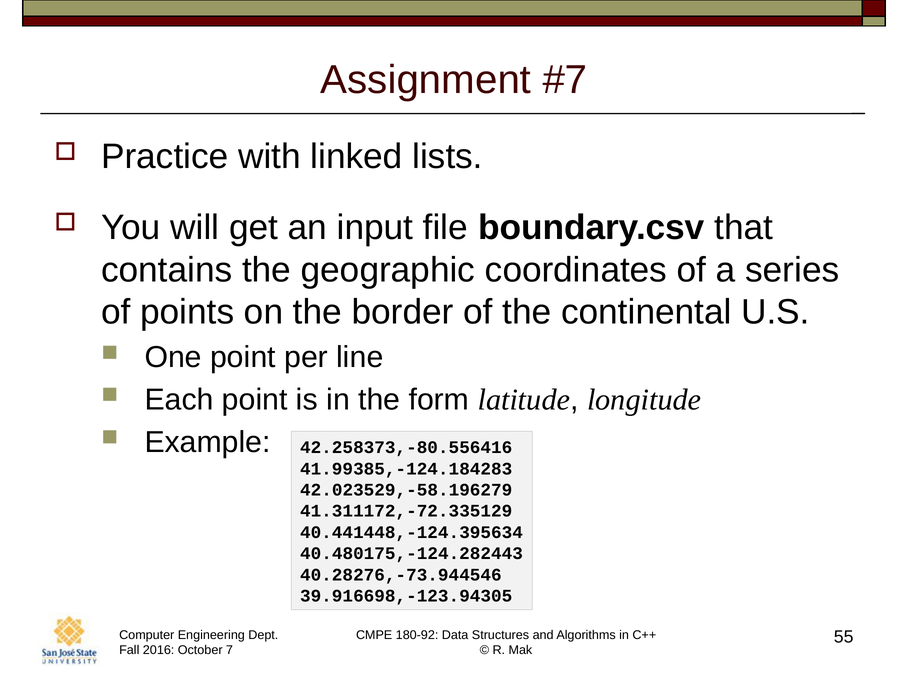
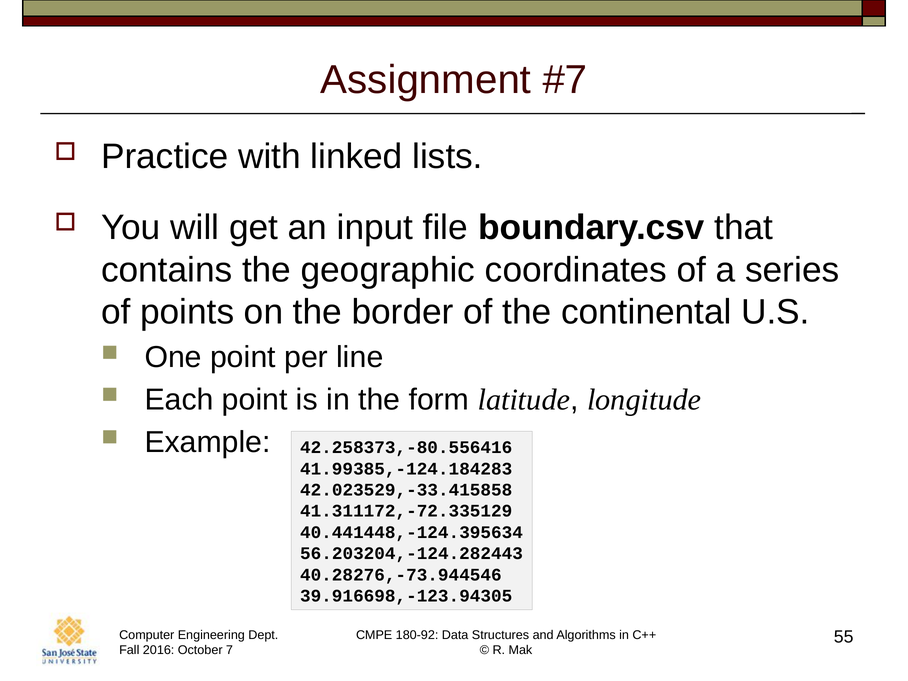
42.023529,-58.196279: 42.023529,-58.196279 -> 42.023529,-33.415858 (406, 490)
40.480175,-124.282443: 40.480175,-124.282443 -> 56.203204,-124.282443 (411, 554)
